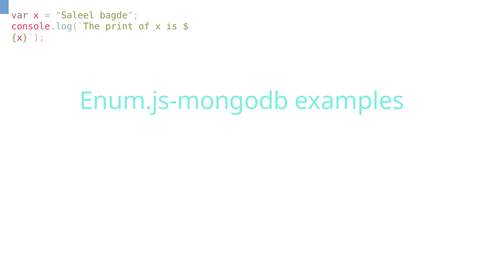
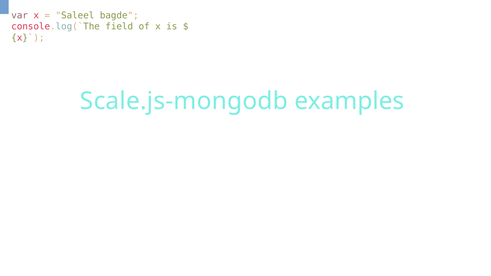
print: print -> field (119, 27)
Enum.js-mongodb: Enum.js-mongodb -> Scale.js-mongodb (184, 101)
